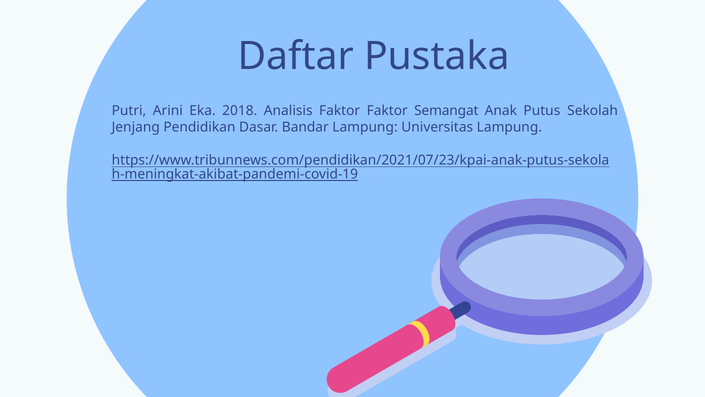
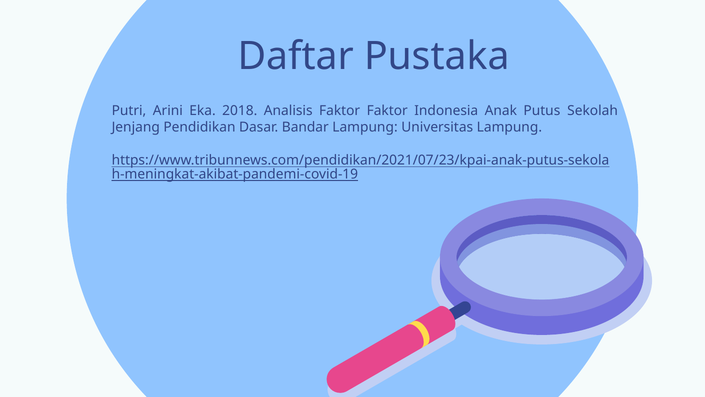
Semangat: Semangat -> Indonesia (446, 111)
